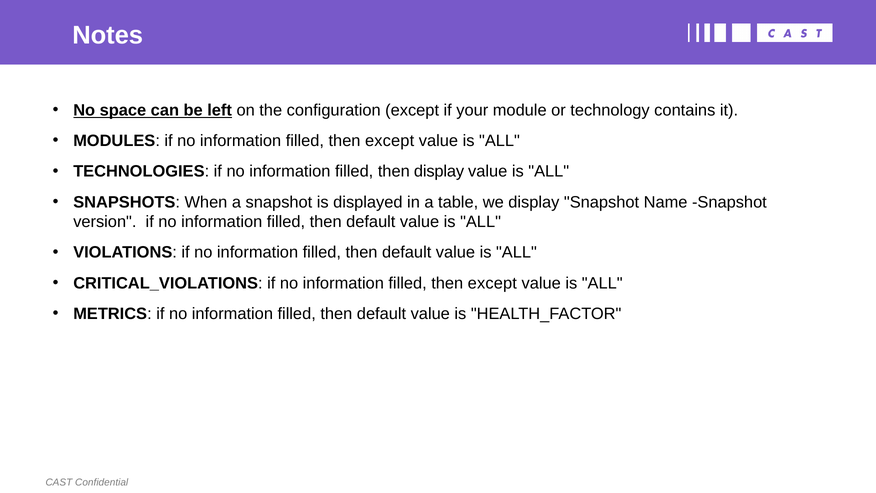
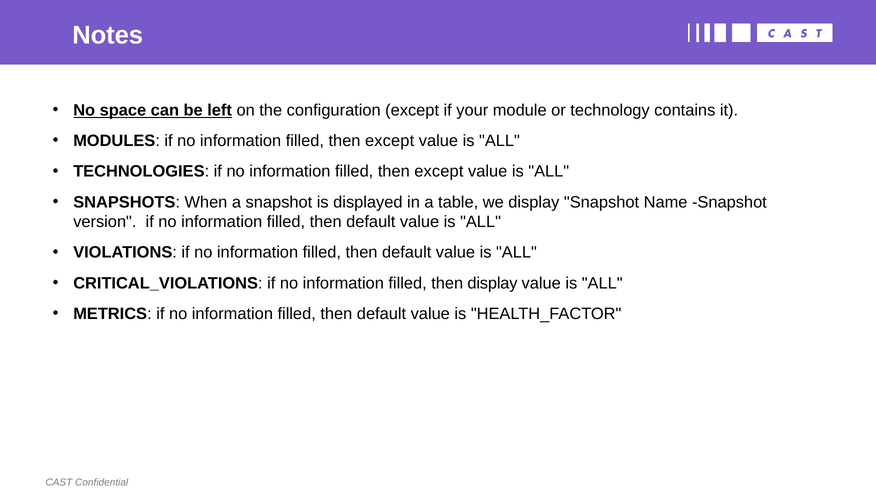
display: display -> except (439, 171)
except: except -> display (492, 283)
